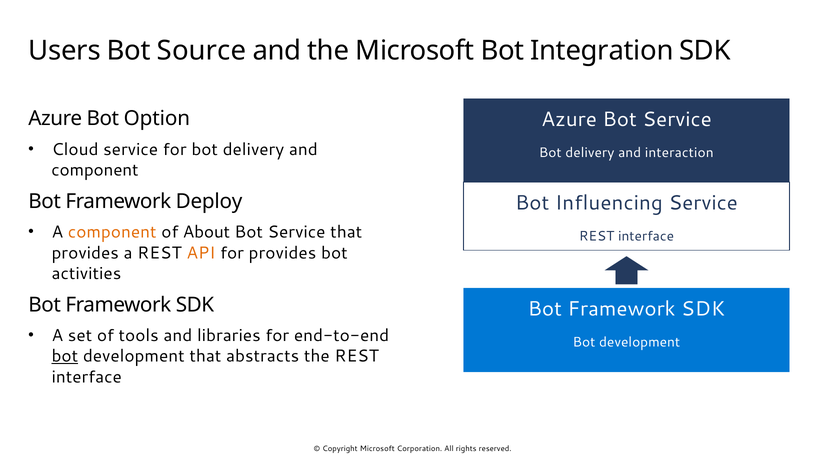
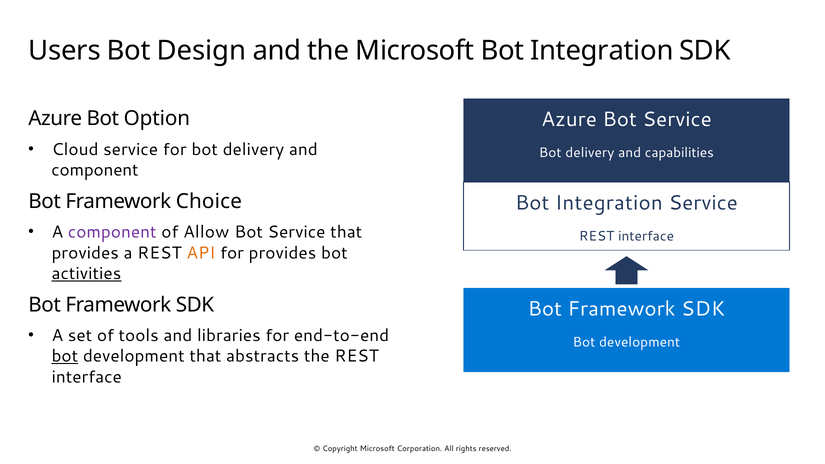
Source: Source -> Design (202, 51)
interaction: interaction -> capabilities (679, 153)
Influencing: Influencing -> Integration (609, 203)
Deploy: Deploy -> Choice (209, 201)
component colour: orange -> purple (112, 232)
About: About -> Allow (206, 232)
activities underline: none -> present (86, 274)
